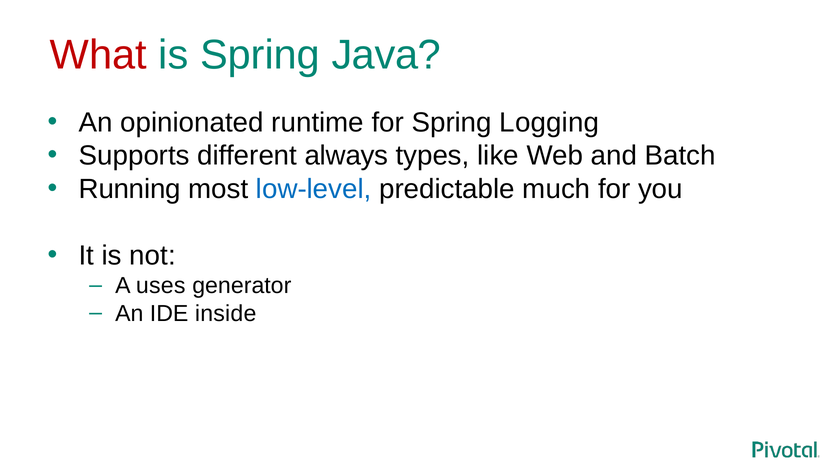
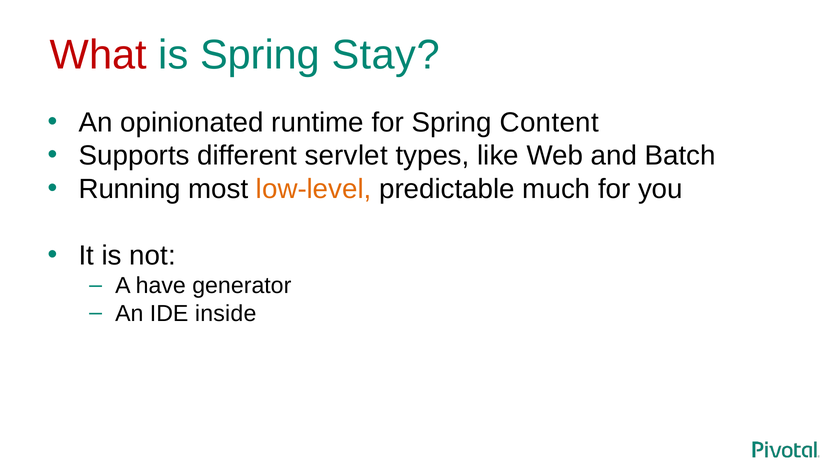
Java: Java -> Stay (386, 55)
Logging: Logging -> Content (549, 123)
always: always -> servlet (346, 156)
low-level colour: blue -> orange (314, 189)
uses: uses -> have (161, 286)
